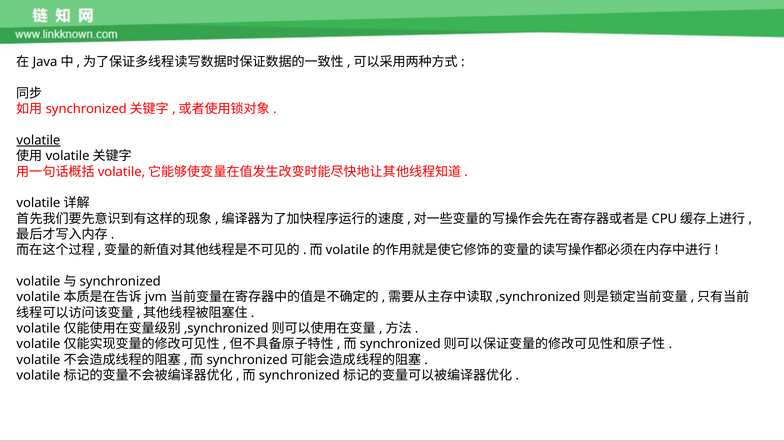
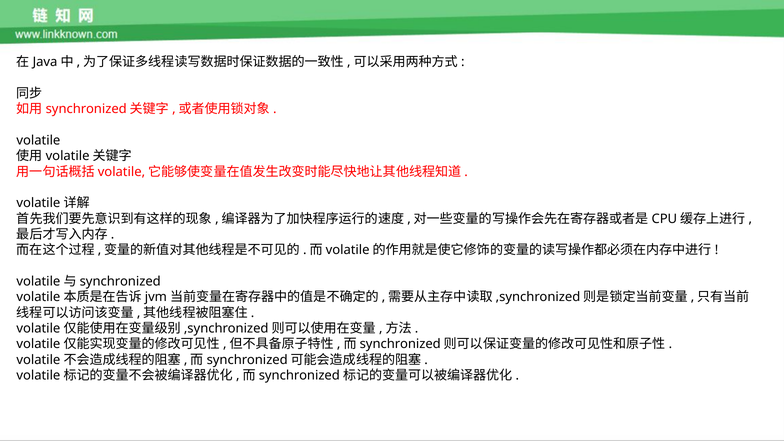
volatile underline: present -> none (38, 140)
